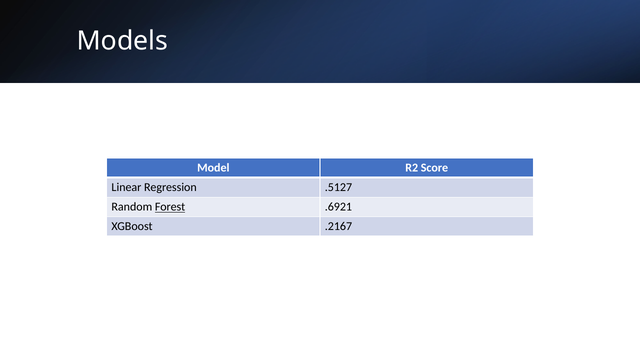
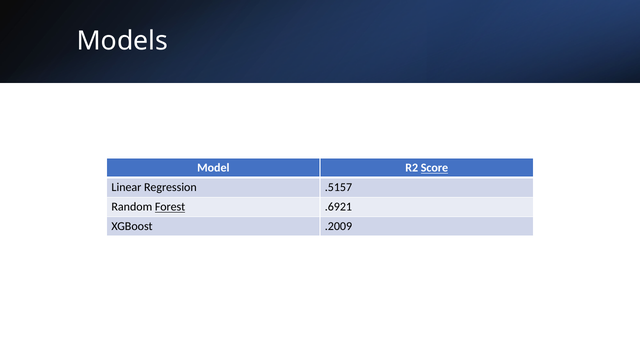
Score underline: none -> present (434, 168)
.5127: .5127 -> .5157 (338, 187)
.2167: .2167 -> .2009 (338, 226)
